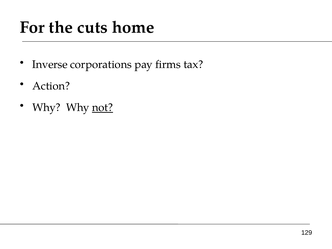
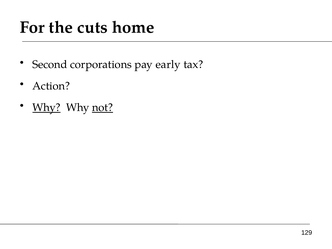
Inverse: Inverse -> Second (50, 64)
firms: firms -> early (168, 64)
Why underline: none -> present (47, 108)
